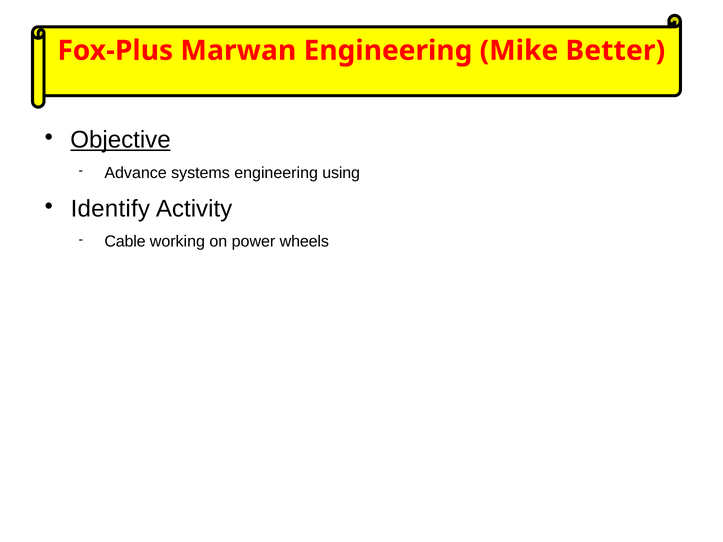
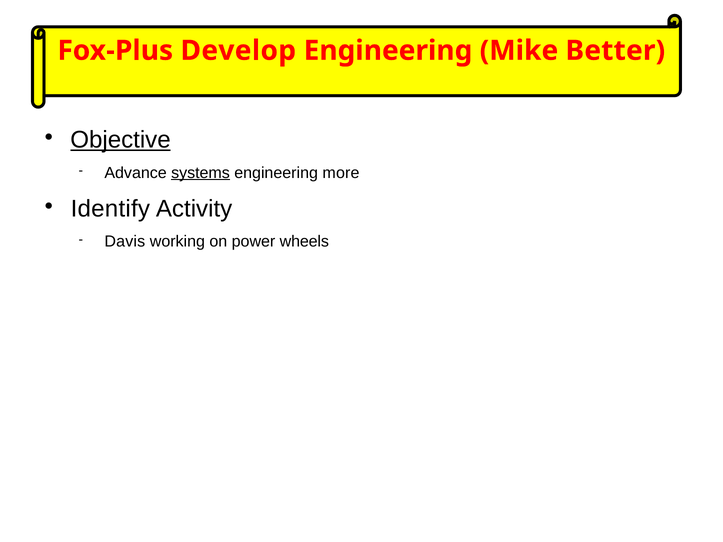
Marwan: Marwan -> Develop (238, 51)
systems underline: none -> present (200, 173)
using: using -> more (341, 173)
Cable: Cable -> Davis (125, 242)
